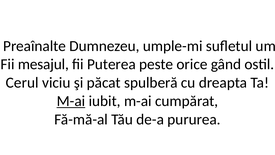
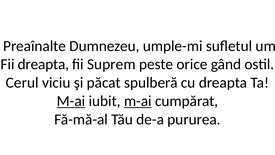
Fii mesajul: mesajul -> dreapta (43, 64)
Puterea: Puterea -> Suprem (111, 64)
m-ai underline: none -> present (138, 101)
